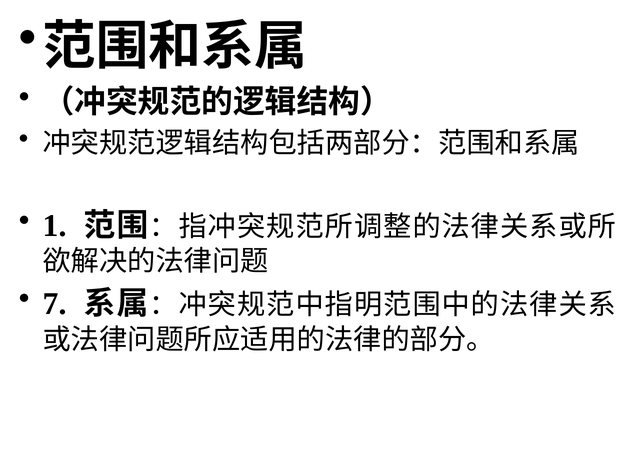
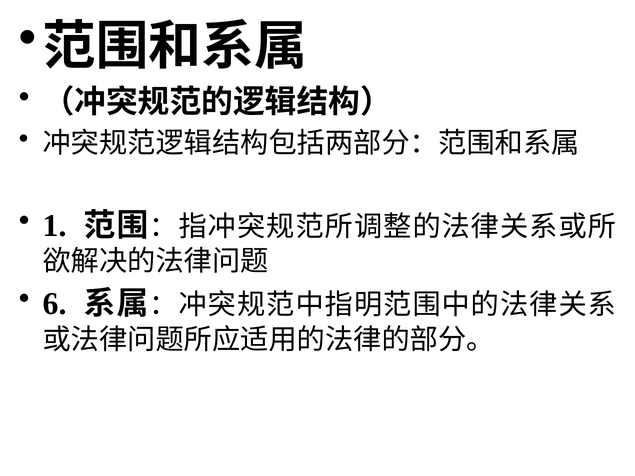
7: 7 -> 6 (55, 304)
